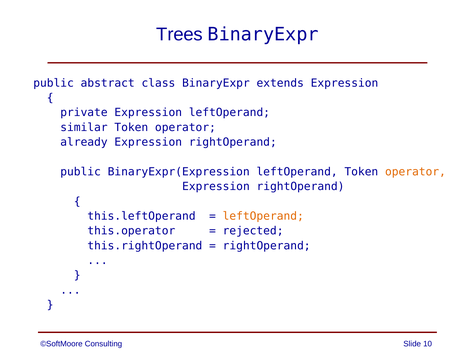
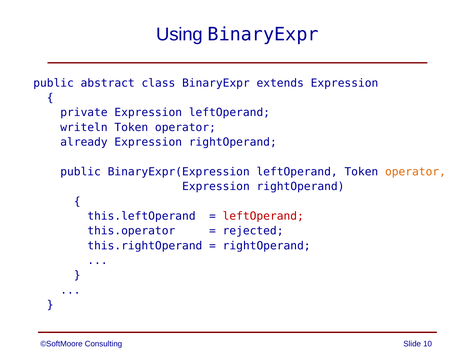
Trees: Trees -> Using (180, 35)
similar: similar -> writeln (84, 127)
leftOperand colour: orange -> red (263, 216)
